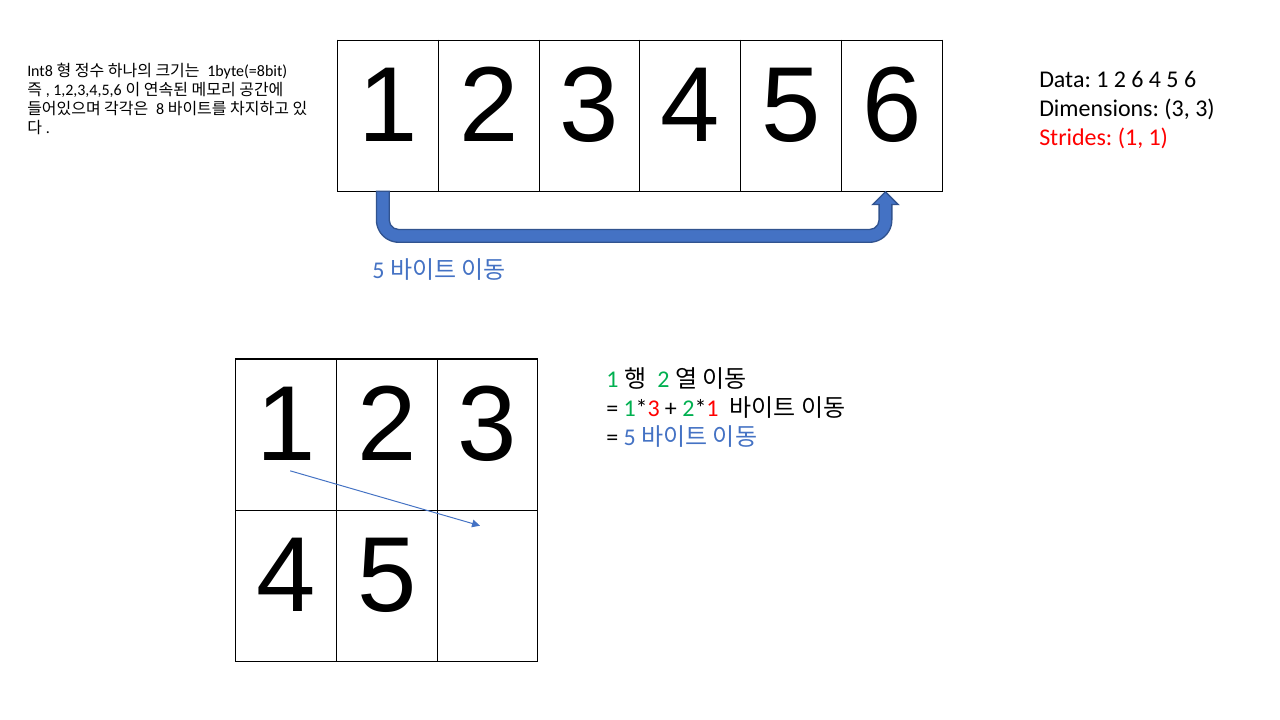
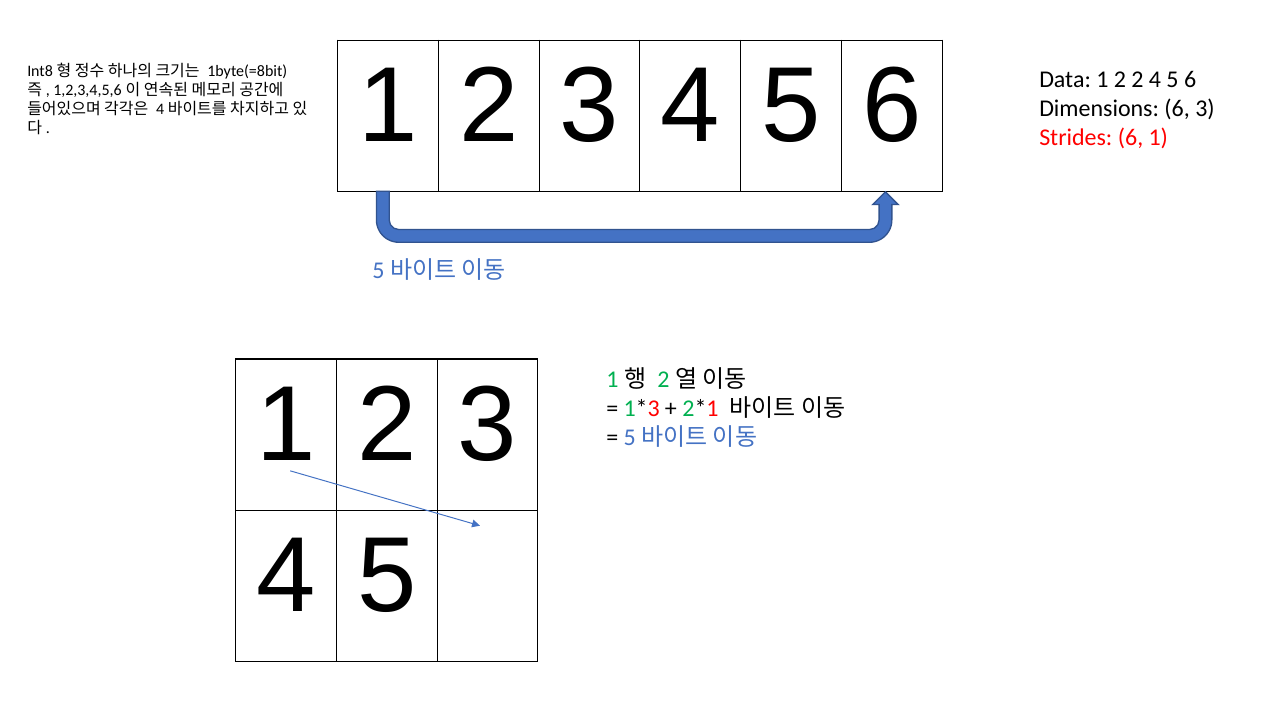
2 6: 6 -> 2 (1137, 80)
Dimensions 3: 3 -> 6 (1177, 108)
8: 8 -> 4 (160, 109)
Strides 1: 1 -> 6 (1131, 137)
